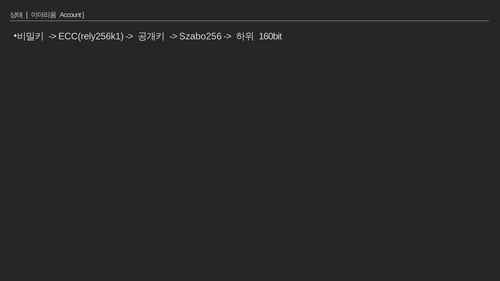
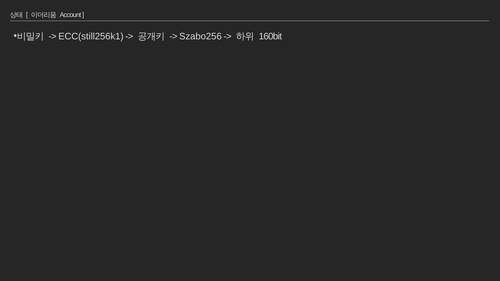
ECC(rely256k1: ECC(rely256k1 -> ECC(still256k1 (91, 36)
